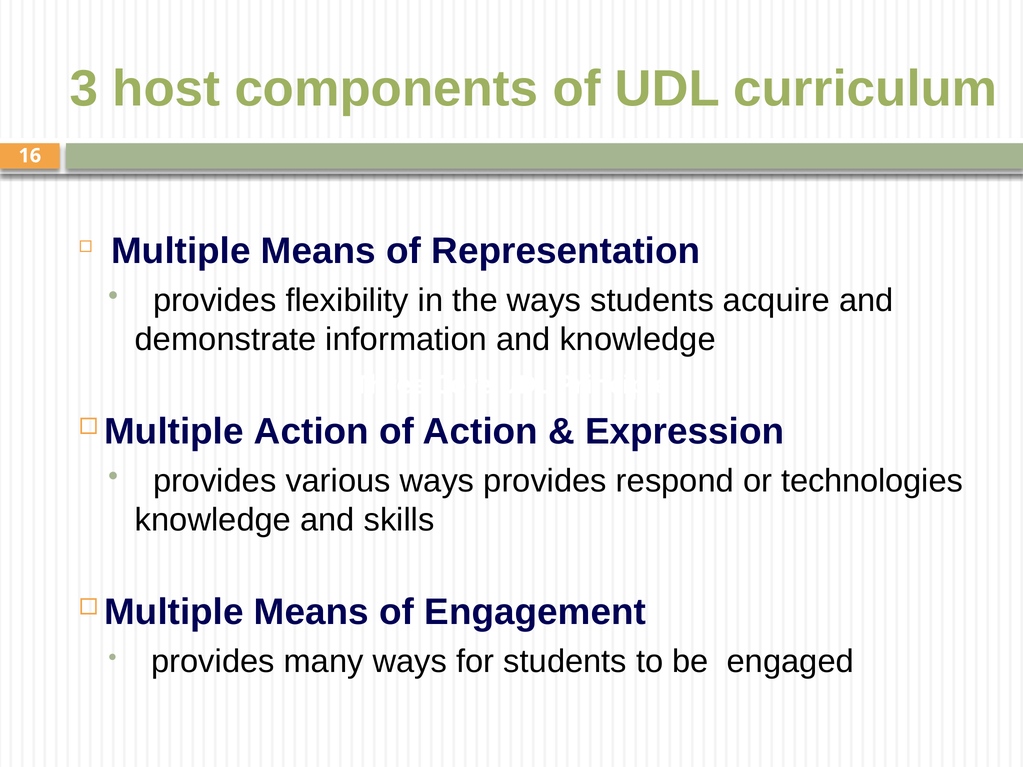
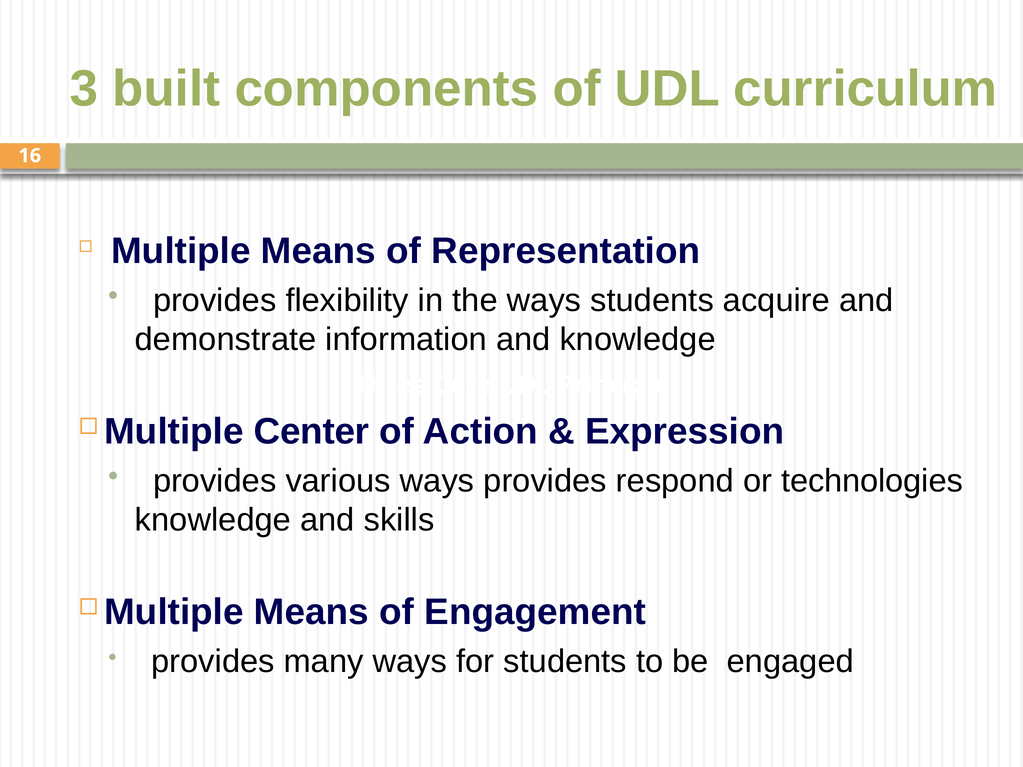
host: host -> built (166, 89)
Multiple Action: Action -> Center (312, 432)
